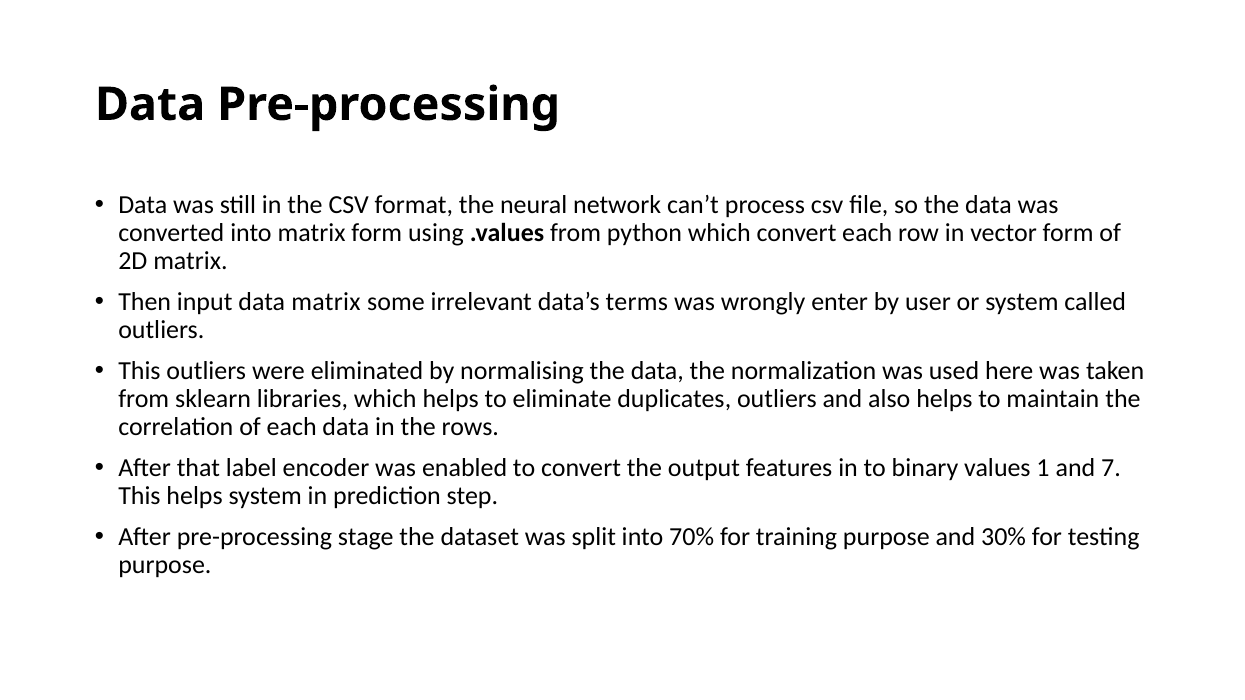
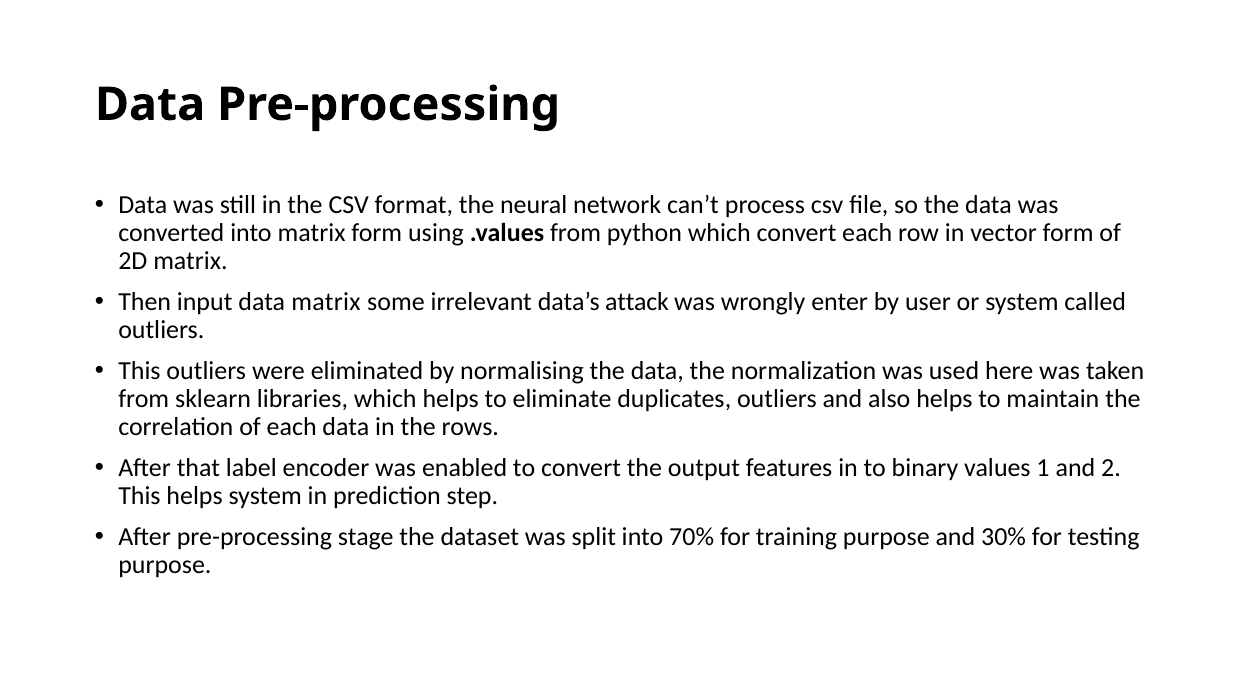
terms: terms -> attack (637, 302)
7: 7 -> 2 (1111, 468)
